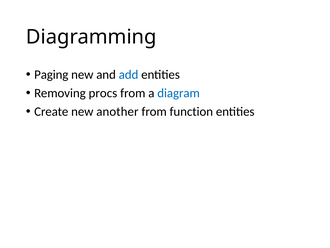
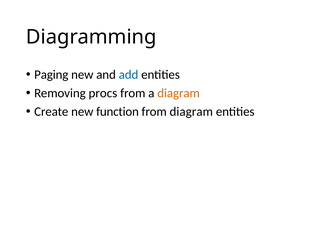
diagram colour: blue -> orange (179, 93)
another: another -> function (118, 111)
from function: function -> diagram (191, 111)
